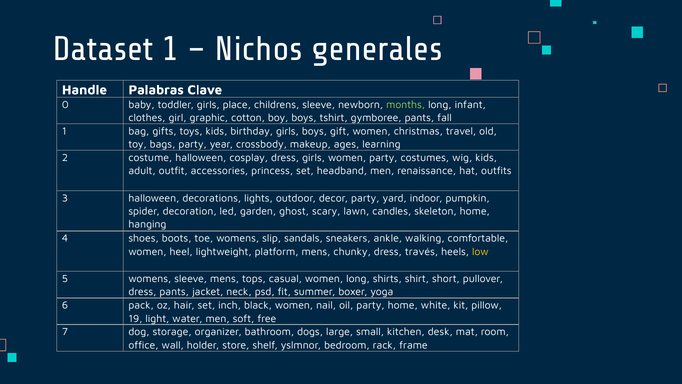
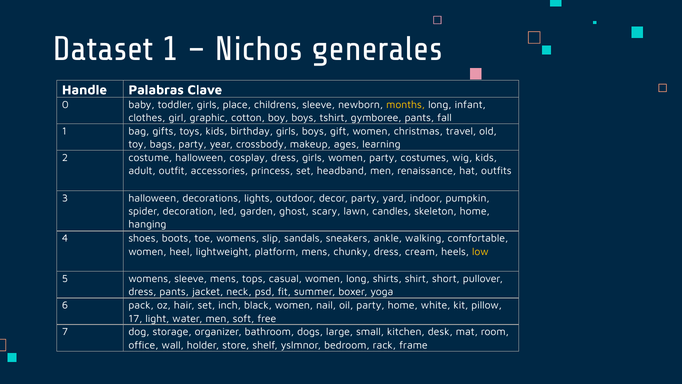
months colour: light green -> yellow (406, 105)
través: través -> cream (422, 251)
19: 19 -> 17 (135, 318)
